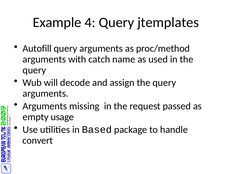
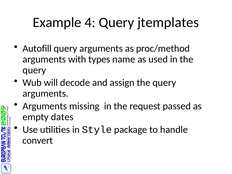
catch: catch -> types (99, 59)
usage: usage -> dates (62, 117)
Based: Based -> Style (97, 130)
